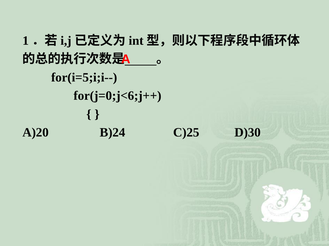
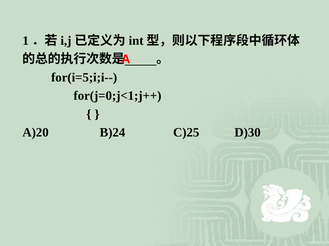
for(j=0;j<6;j++: for(j=0;j<6;j++ -> for(j=0;j<1;j++ (117, 96)
